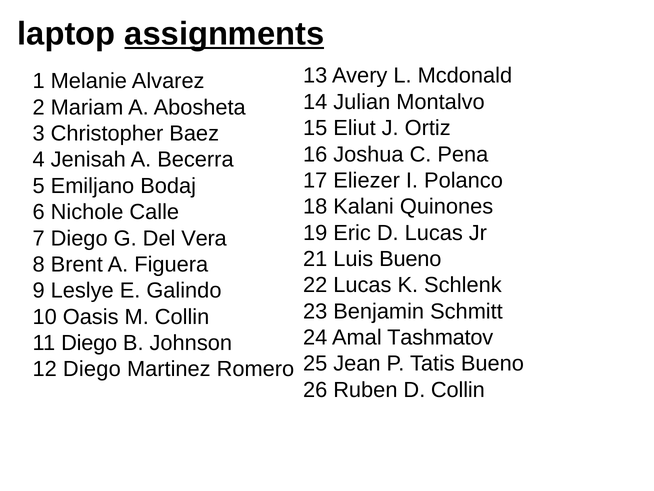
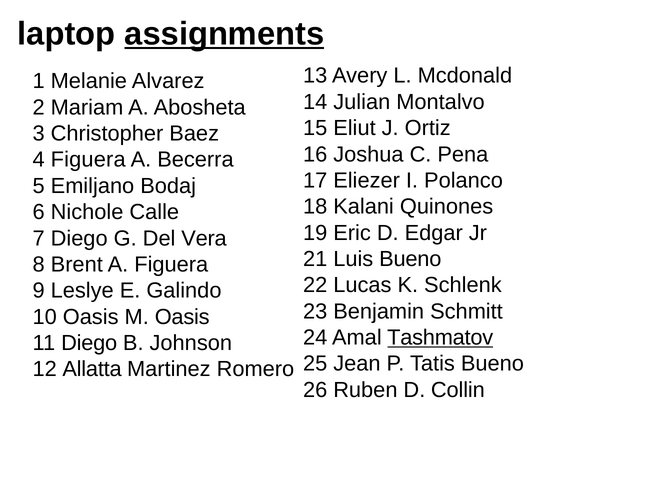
4 Jenisah: Jenisah -> Figuera (88, 160)
D Lucas: Lucas -> Edgar (434, 233)
M Collin: Collin -> Oasis (182, 317)
Tashmatov underline: none -> present (440, 337)
12 Diego: Diego -> Allatta (92, 369)
